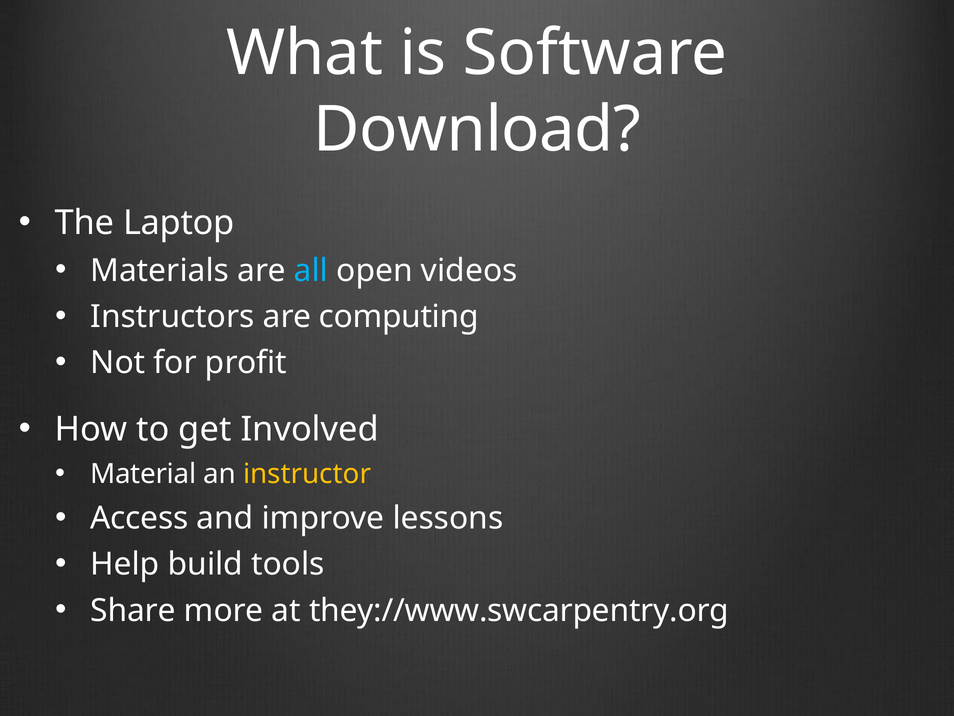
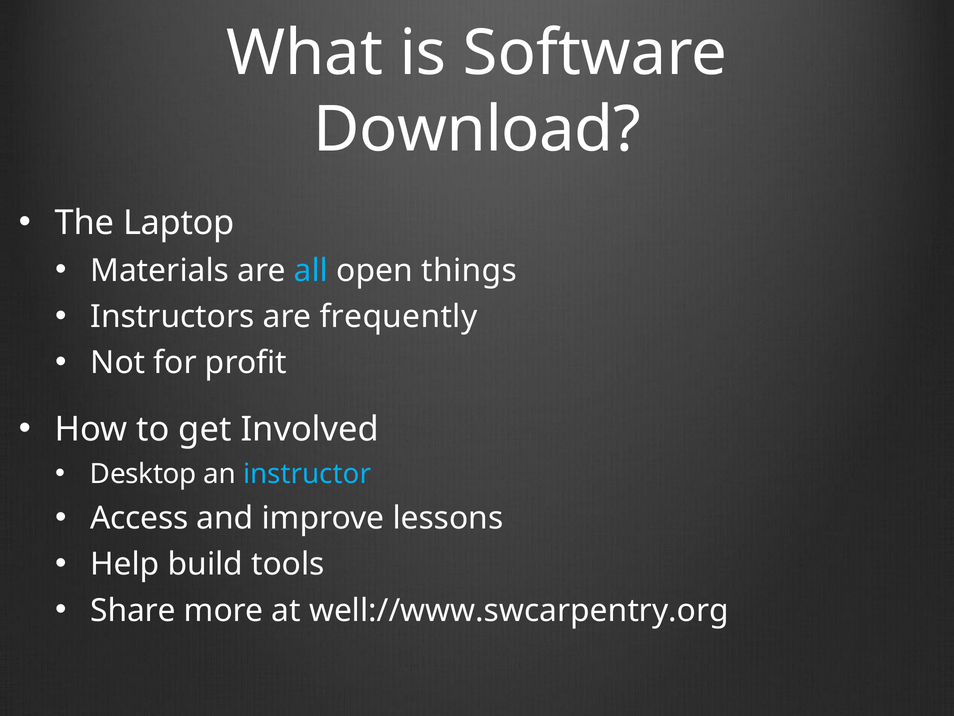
videos: videos -> things (469, 270)
computing: computing -> frequently (398, 316)
Material: Material -> Desktop (143, 474)
instructor colour: yellow -> light blue (307, 474)
they://www.swcarpentry.org: they://www.swcarpentry.org -> well://www.swcarpentry.org (519, 610)
